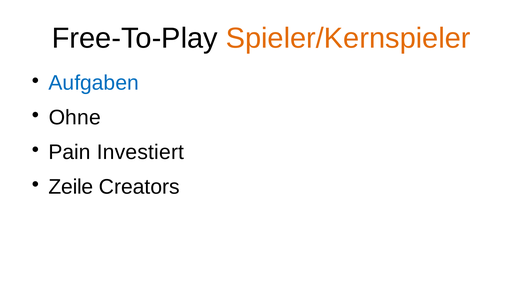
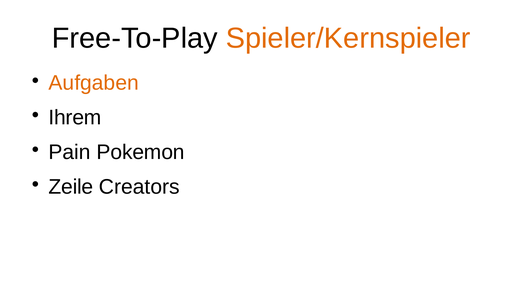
Aufgaben colour: blue -> orange (94, 83)
Ohne: Ohne -> Ihrem (75, 118)
Investiert: Investiert -> Pokemon (141, 152)
